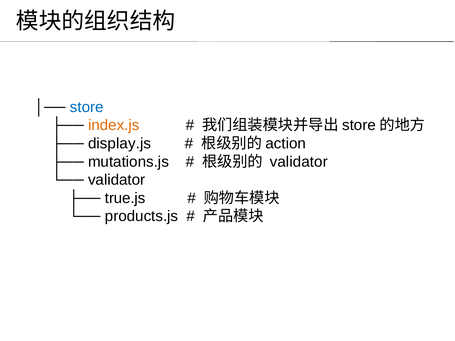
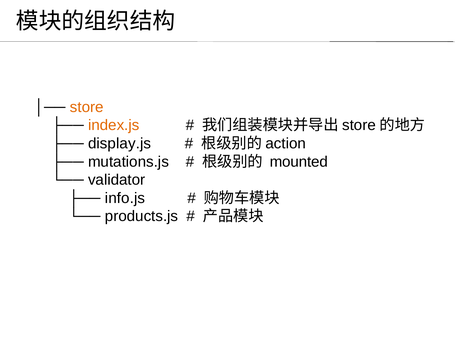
store colour: blue -> orange (87, 107)
validator: validator -> mounted (299, 162)
true.js: true.js -> info.js (125, 198)
